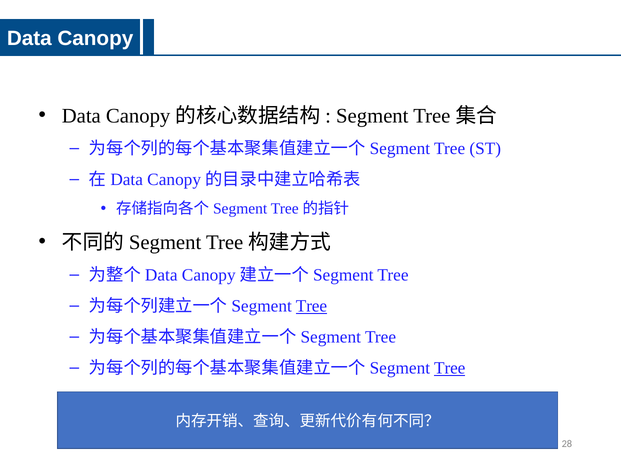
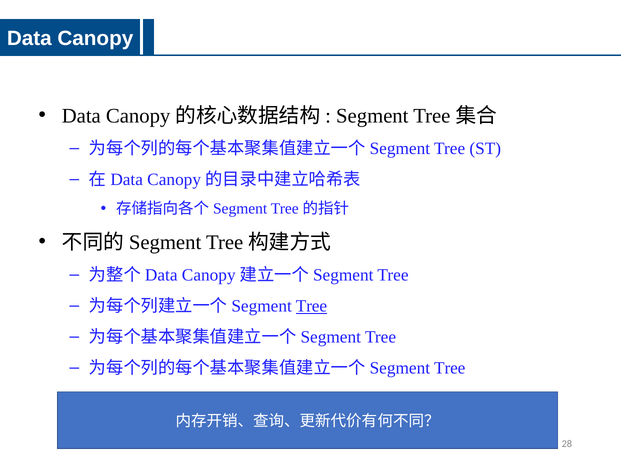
Tree underline: present -> none (450, 369)
